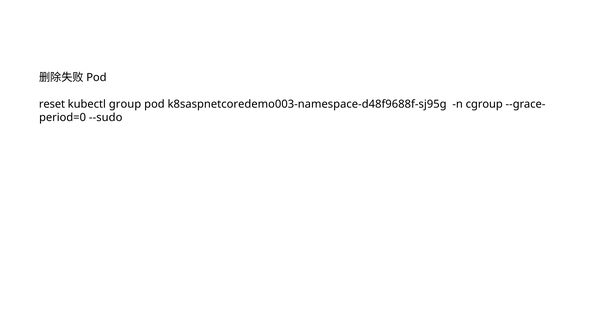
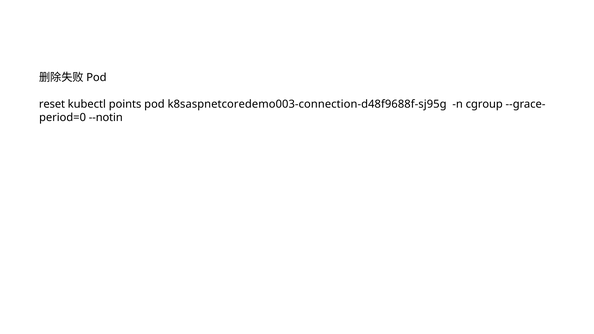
group: group -> points (125, 104)
k8saspnetcoredemo003-namespace-d48f9688f-sj95g: k8saspnetcoredemo003-namespace-d48f9688f-sj95g -> k8saspnetcoredemo003-connection-d48f9688f-sj95g (307, 104)
--sudo: --sudo -> --notin (106, 118)
